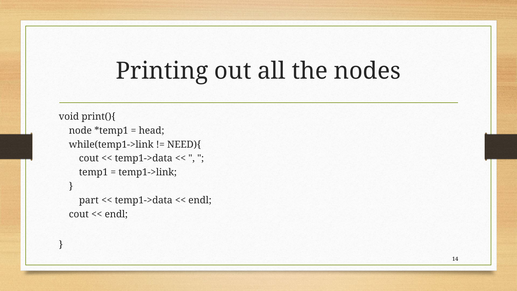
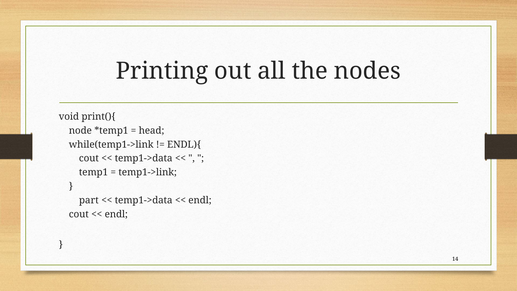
NEED){: NEED){ -> ENDL){ (184, 144)
